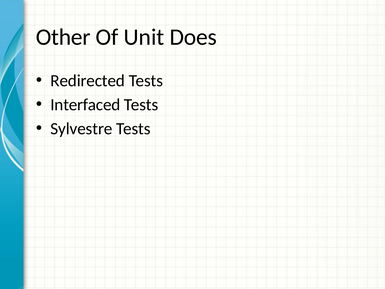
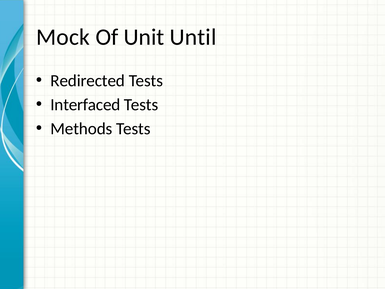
Other: Other -> Mock (63, 37)
Does: Does -> Until (193, 37)
Sylvestre: Sylvestre -> Methods (81, 129)
